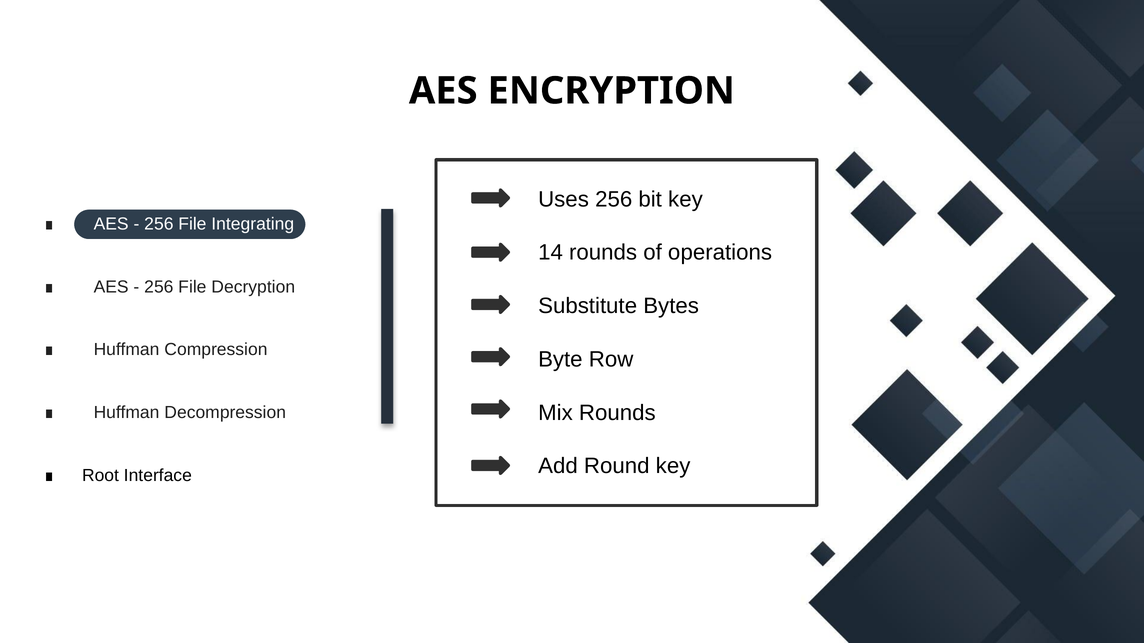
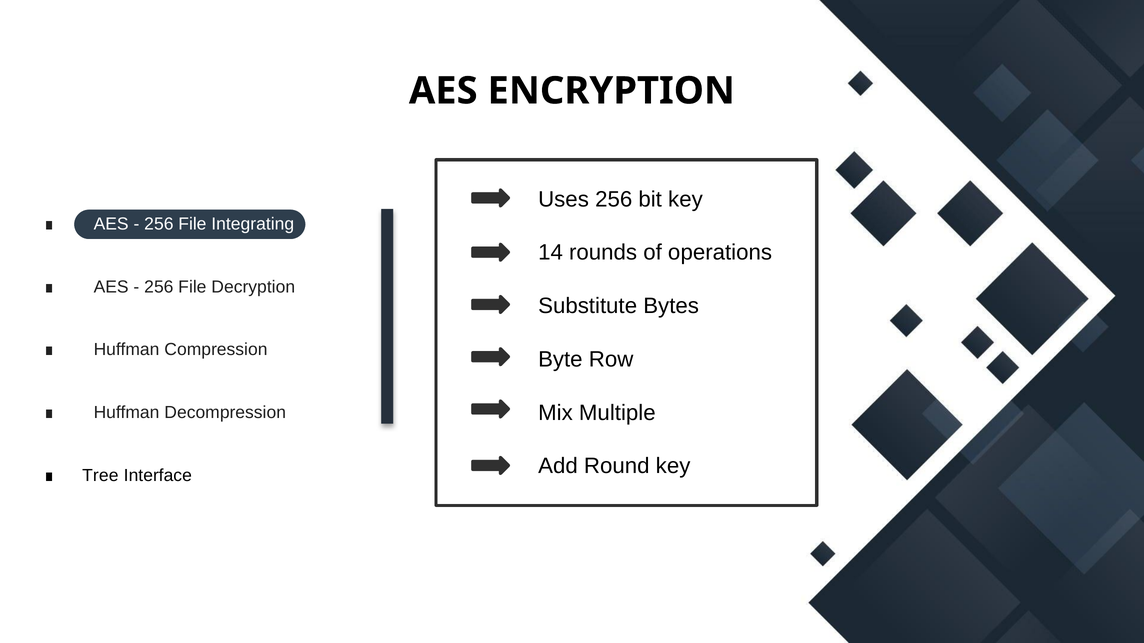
Mix Rounds: Rounds -> Multiple (617, 413)
Root: Root -> Tree (100, 476)
